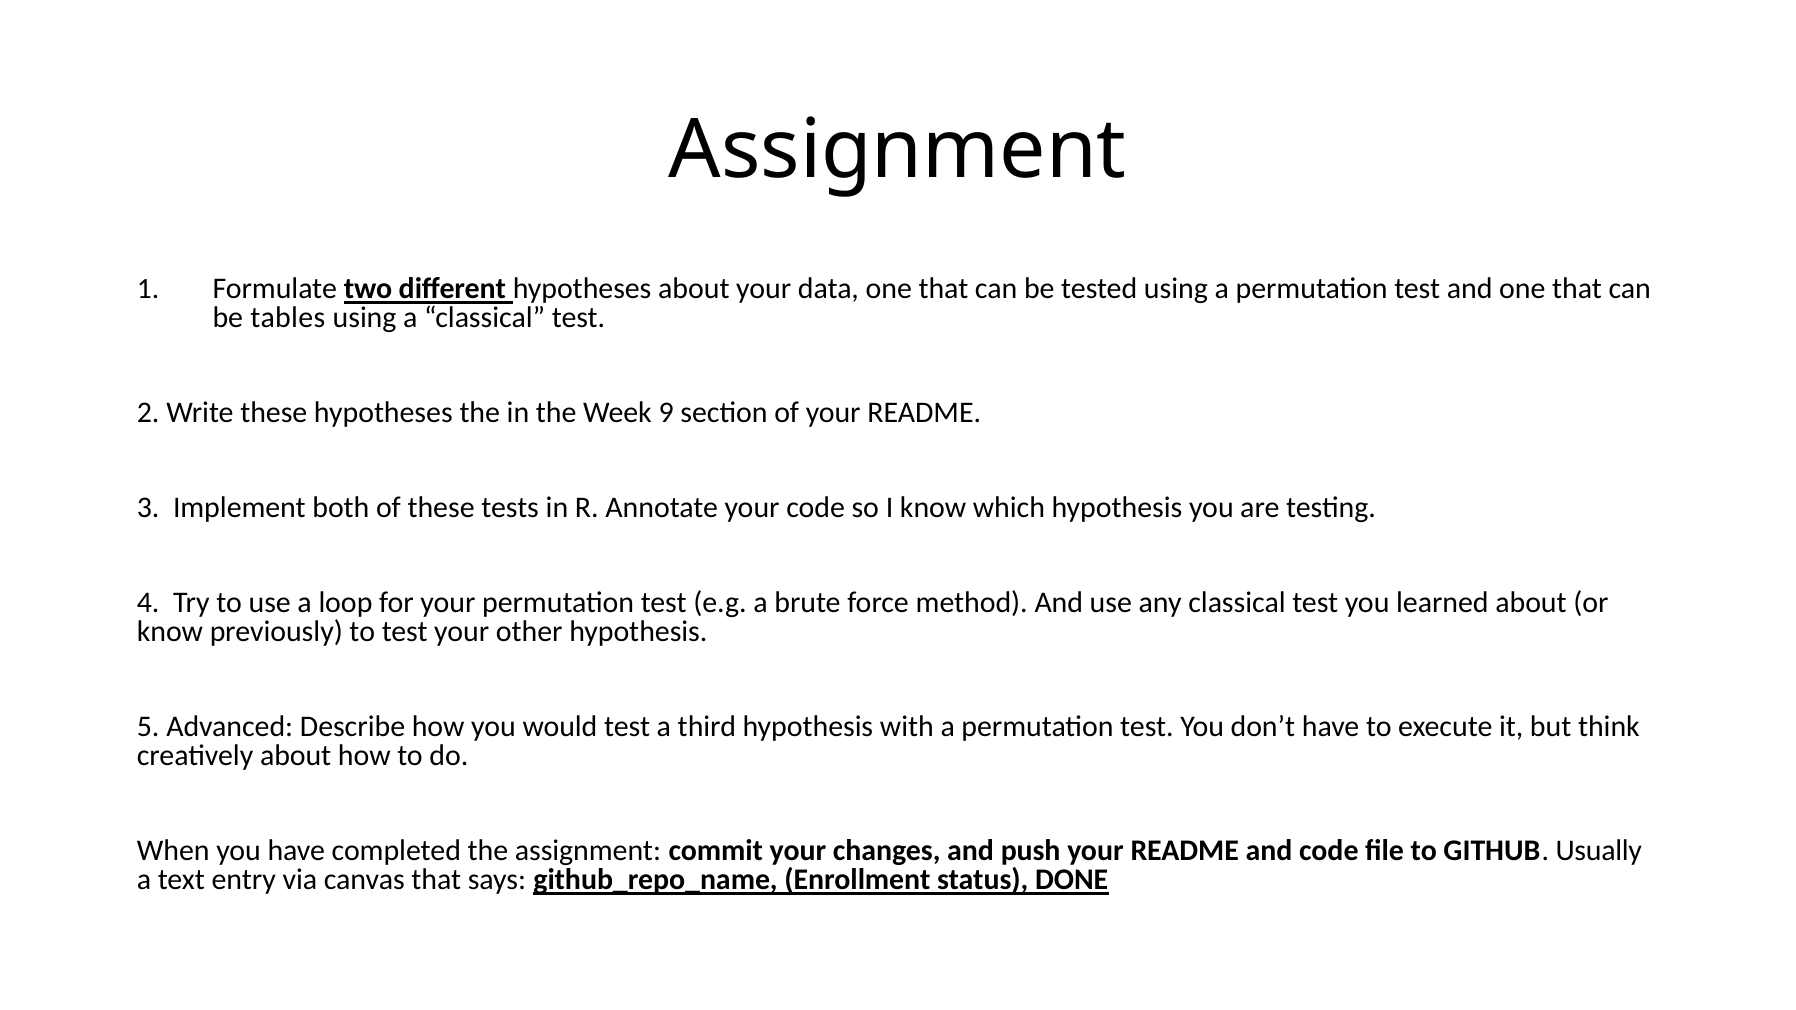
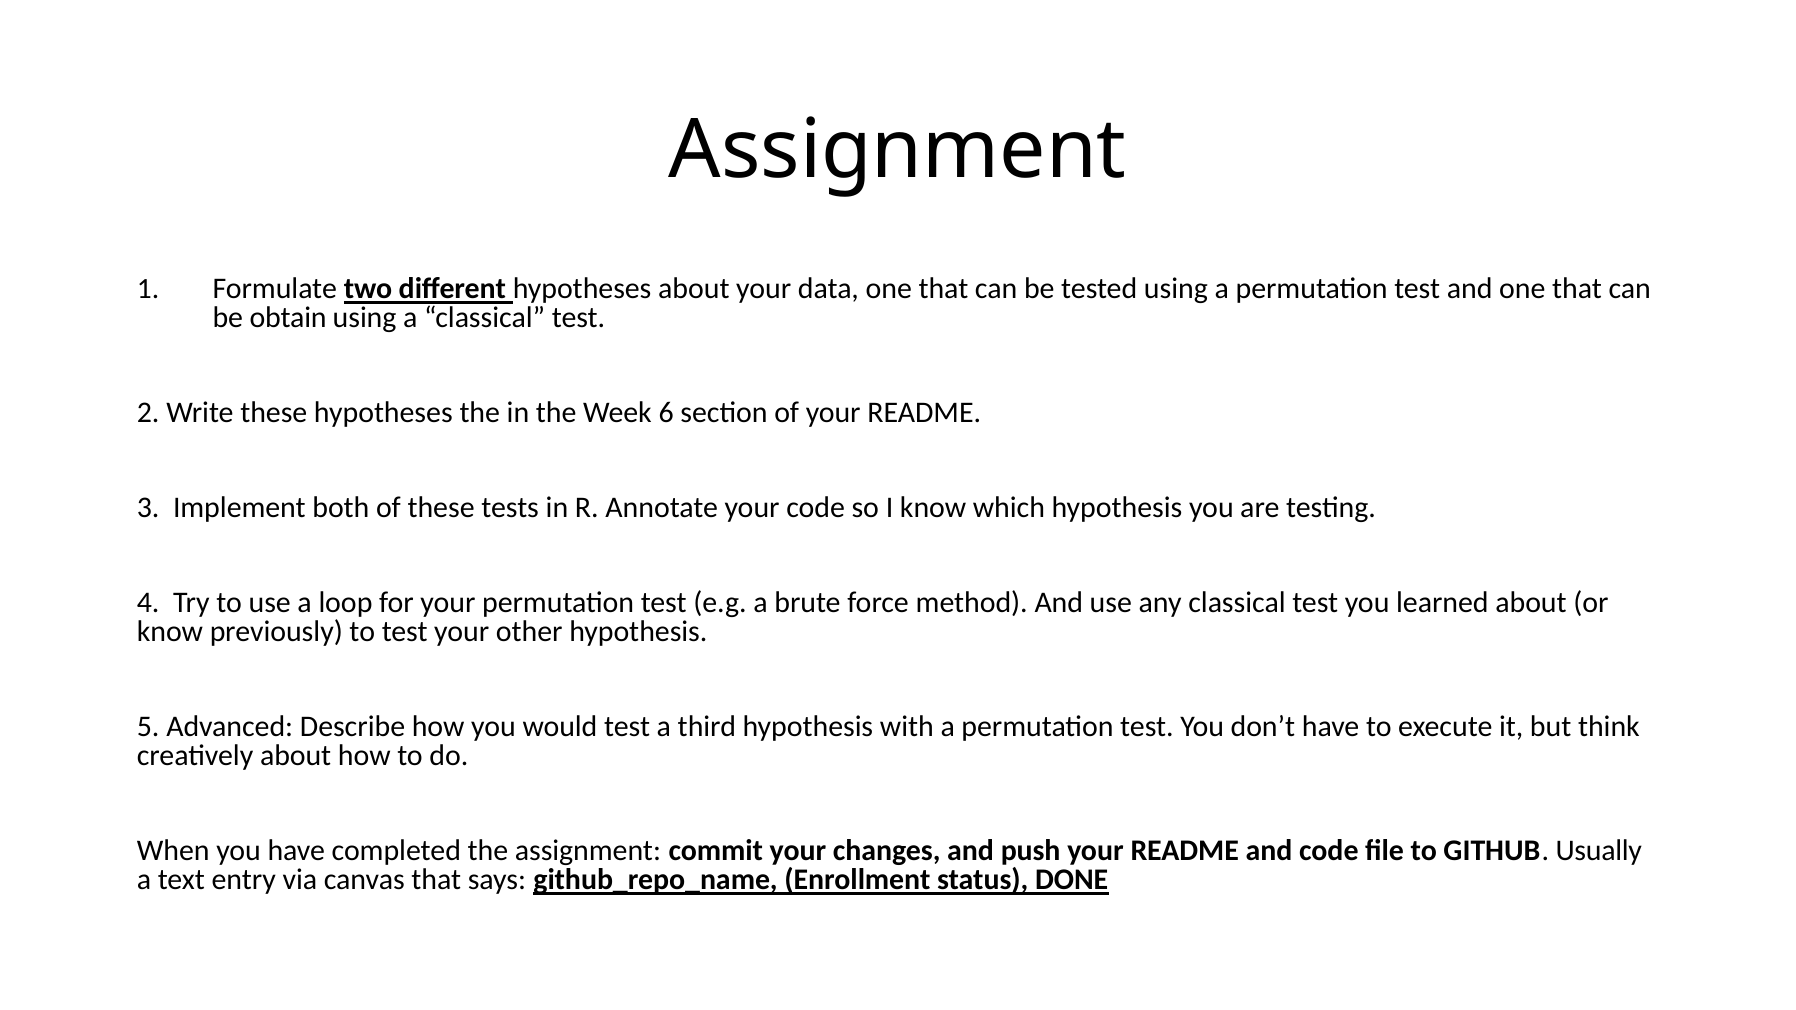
tables: tables -> obtain (288, 318)
9: 9 -> 6 (666, 413)
